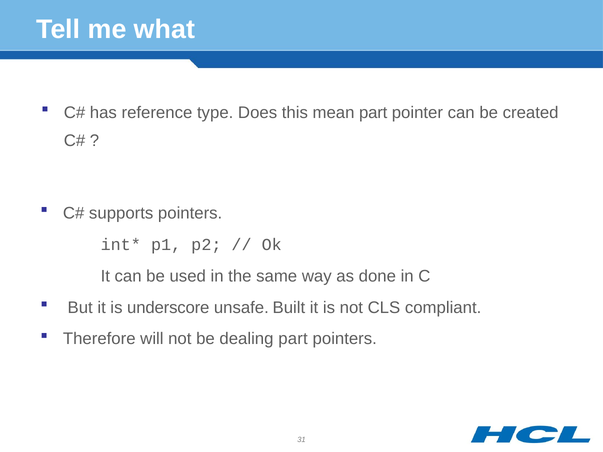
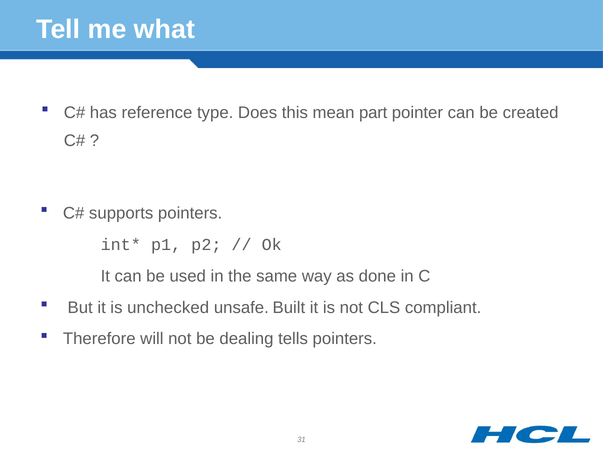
underscore: underscore -> unchecked (168, 308)
dealing part: part -> tells (293, 339)
